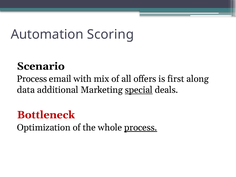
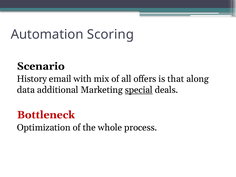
Process: Process -> History (32, 79)
first: first -> that (176, 79)
process underline: present -> none (141, 128)
